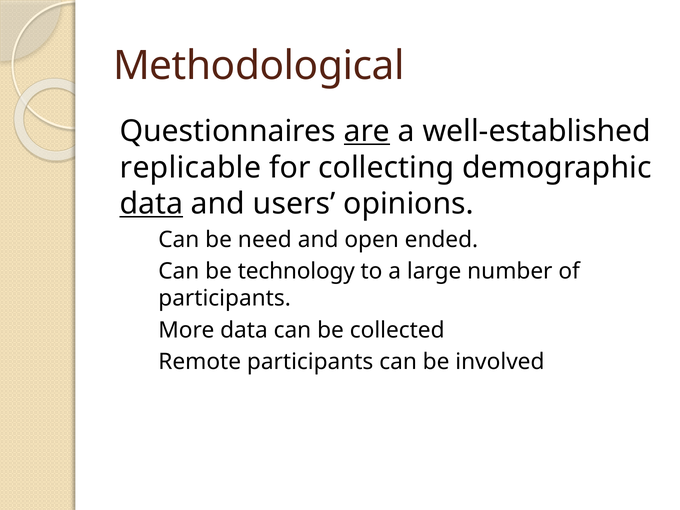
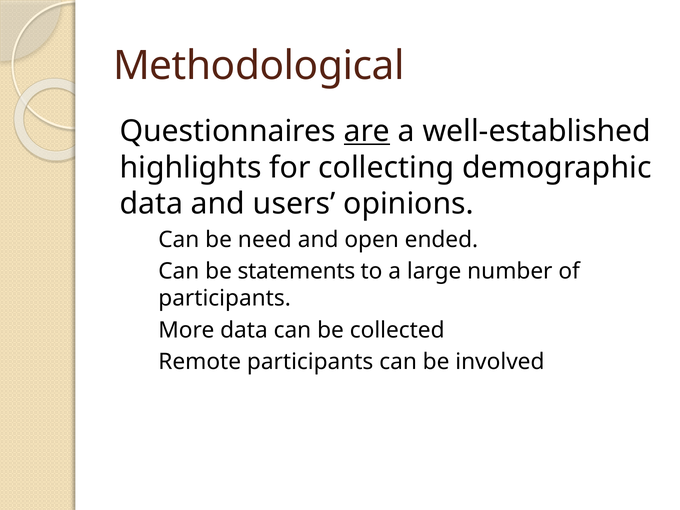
replicable: replicable -> highlights (191, 168)
data underline: present -> none (151, 204)
technology: technology -> statements (296, 271)
